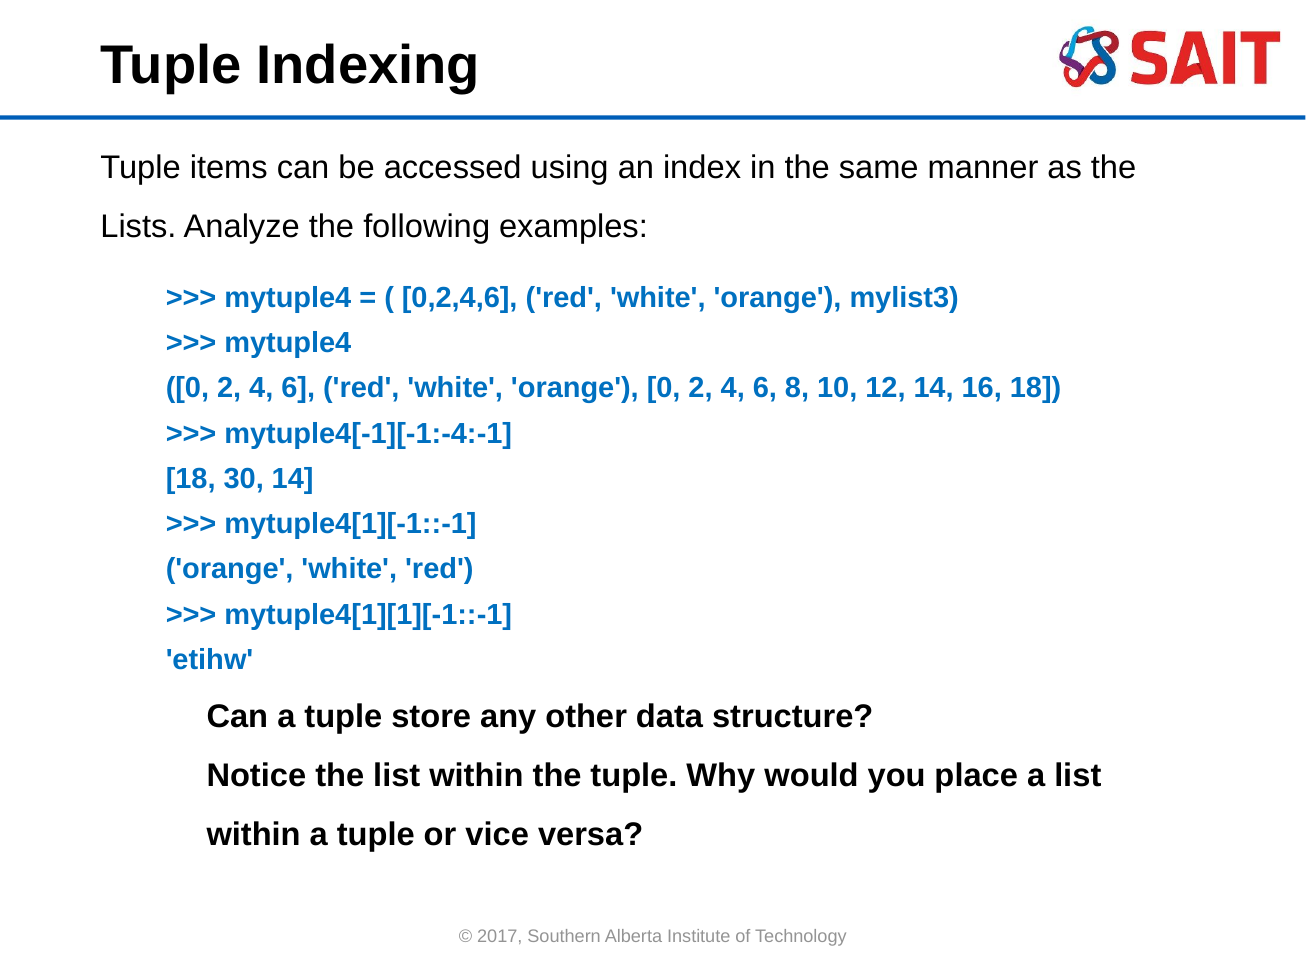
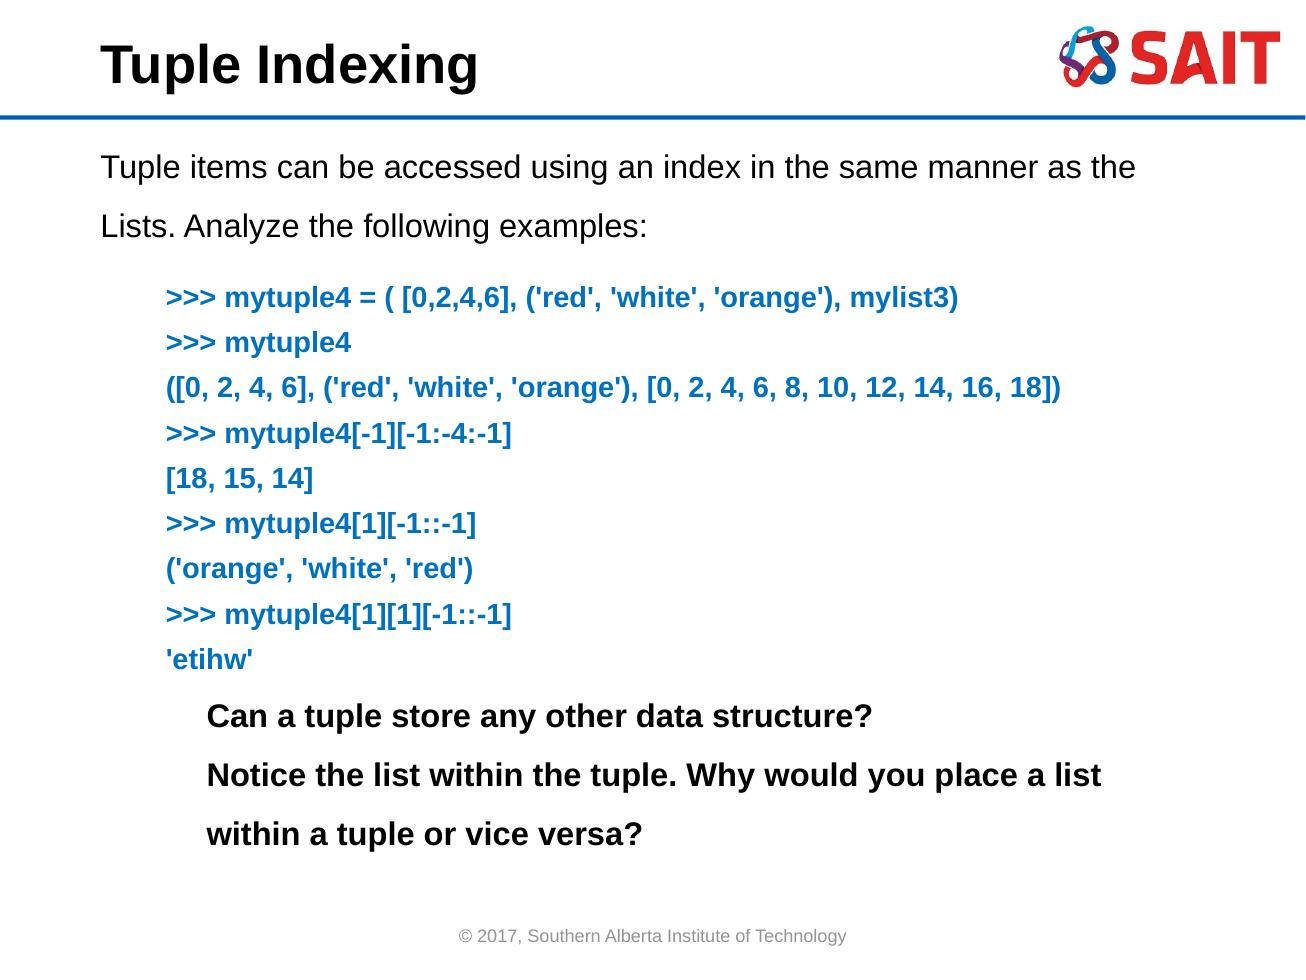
30: 30 -> 15 (244, 478)
